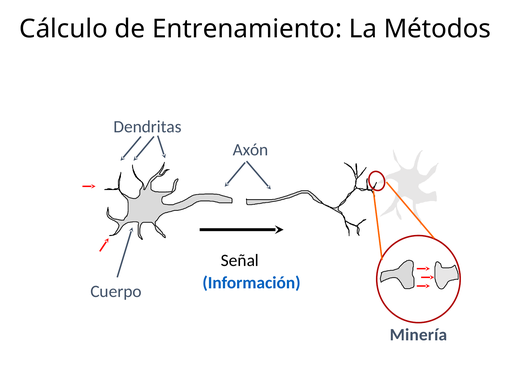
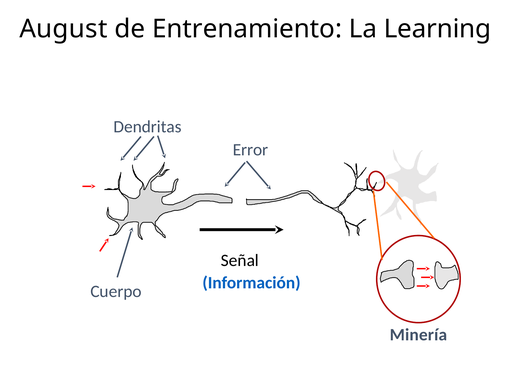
Cálculo: Cálculo -> August (63, 29)
Métodos: Métodos -> Learning (437, 29)
Axón: Axón -> Error (251, 150)
